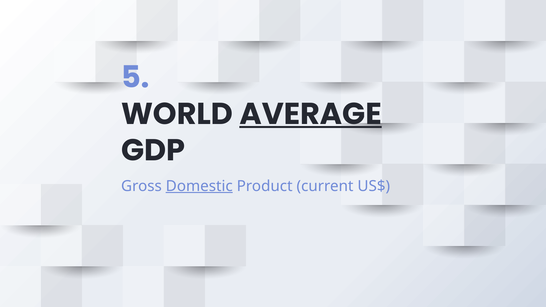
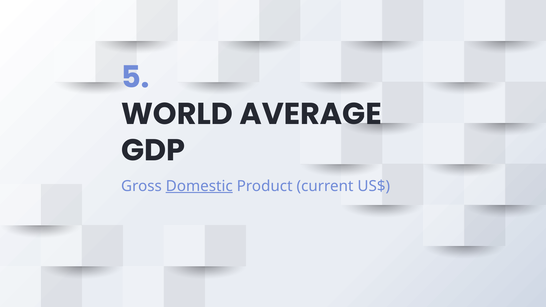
AVERAGE underline: present -> none (311, 114)
